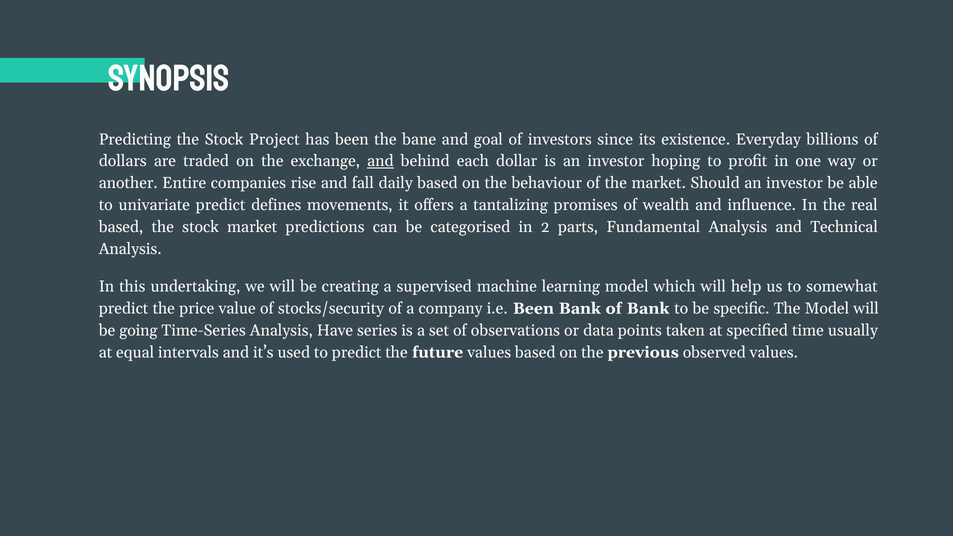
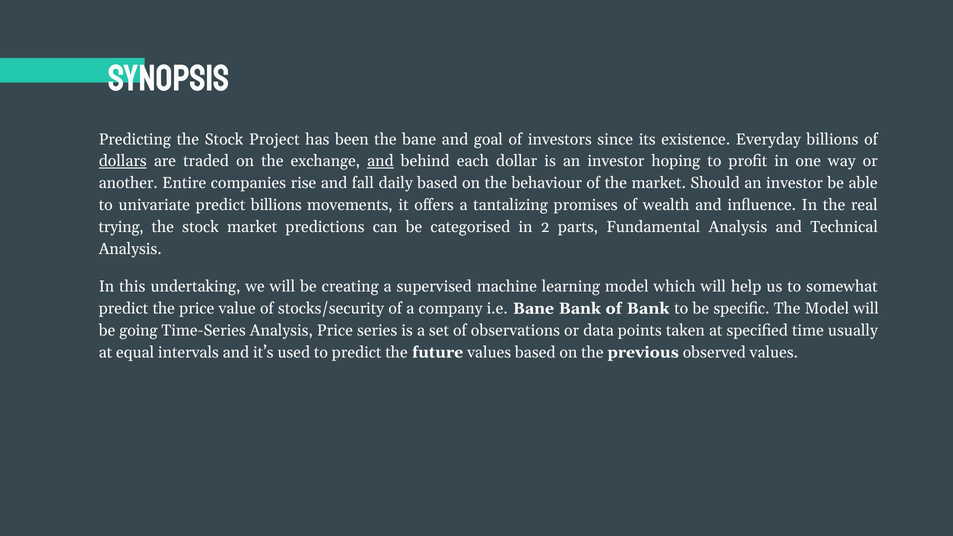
dollars underline: none -> present (123, 161)
predict defines: defines -> billions (276, 205)
based: based -> trying (121, 227)
i.e Been: Been -> Bane (533, 309)
Analysis Have: Have -> Price (335, 330)
